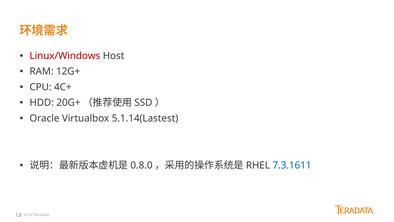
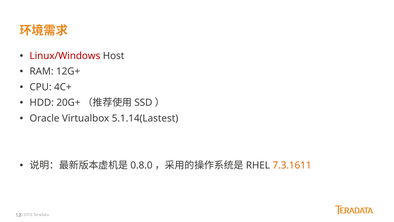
7.3.1611 colour: blue -> orange (292, 165)
